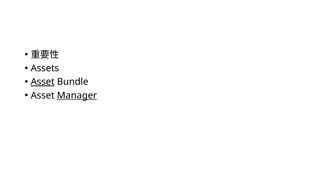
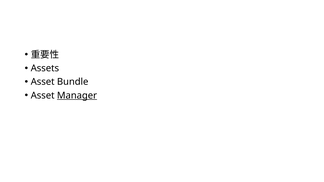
Asset underline: present -> none (43, 82)
